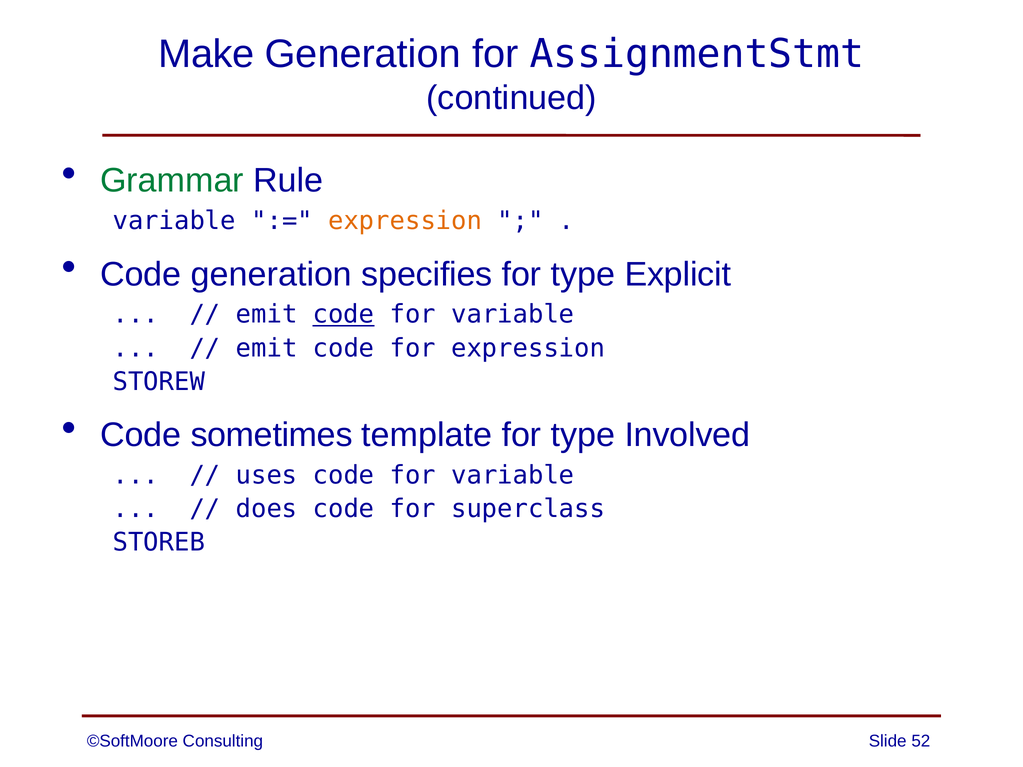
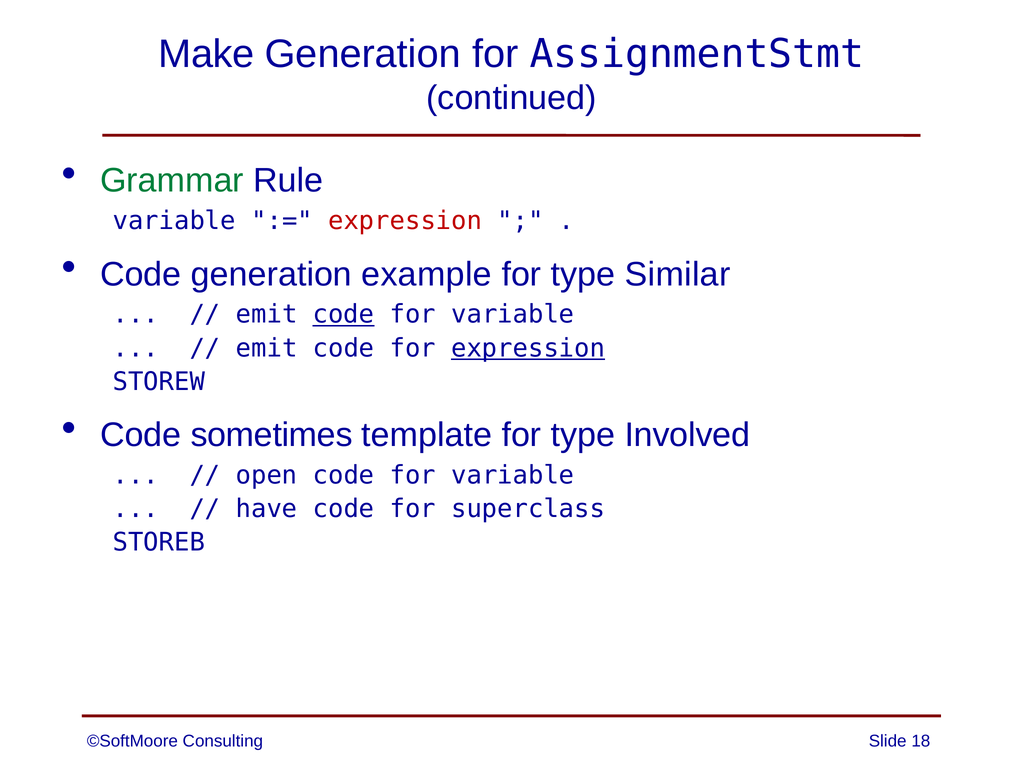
expression colour: orange -> red (405, 221)
specifies: specifies -> example (427, 274)
Explicit: Explicit -> Similar (678, 274)
expression underline: none -> present (528, 348)
uses: uses -> open (267, 476)
does: does -> have (267, 509)
52: 52 -> 18 (921, 741)
